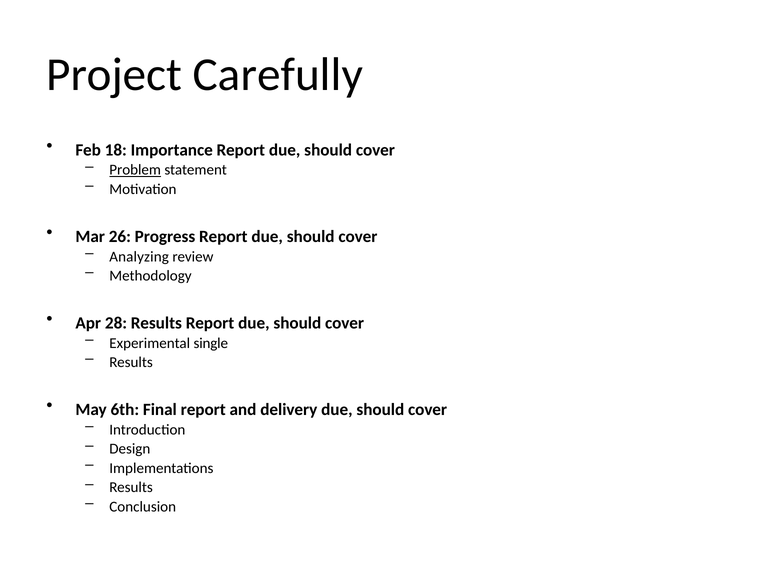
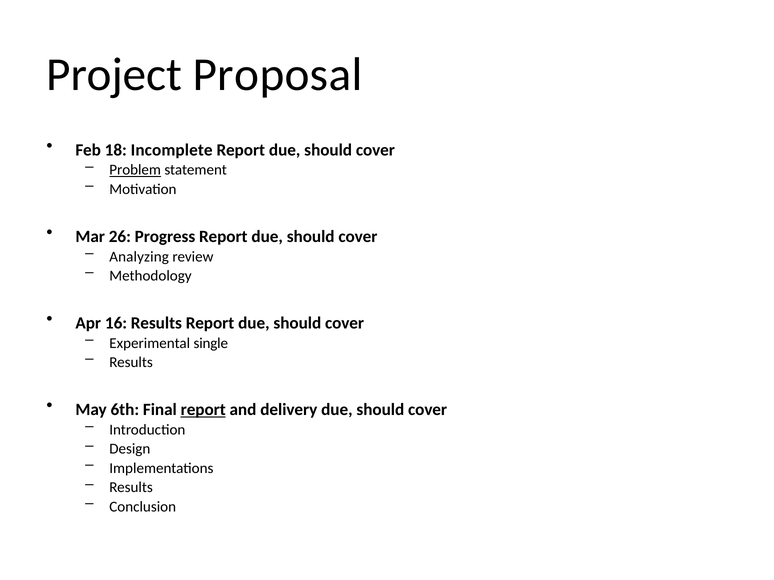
Carefully: Carefully -> Proposal (278, 75)
Importance: Importance -> Incomplete (172, 150)
28: 28 -> 16 (116, 323)
report underline: none -> present (203, 410)
